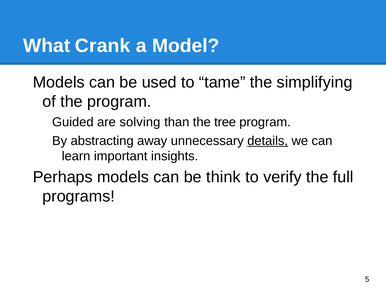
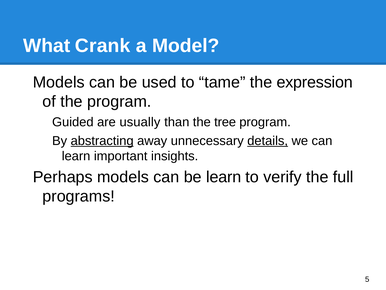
simplifying: simplifying -> expression (315, 82)
solving: solving -> usually (140, 122)
abstracting underline: none -> present (102, 141)
be think: think -> learn (224, 177)
